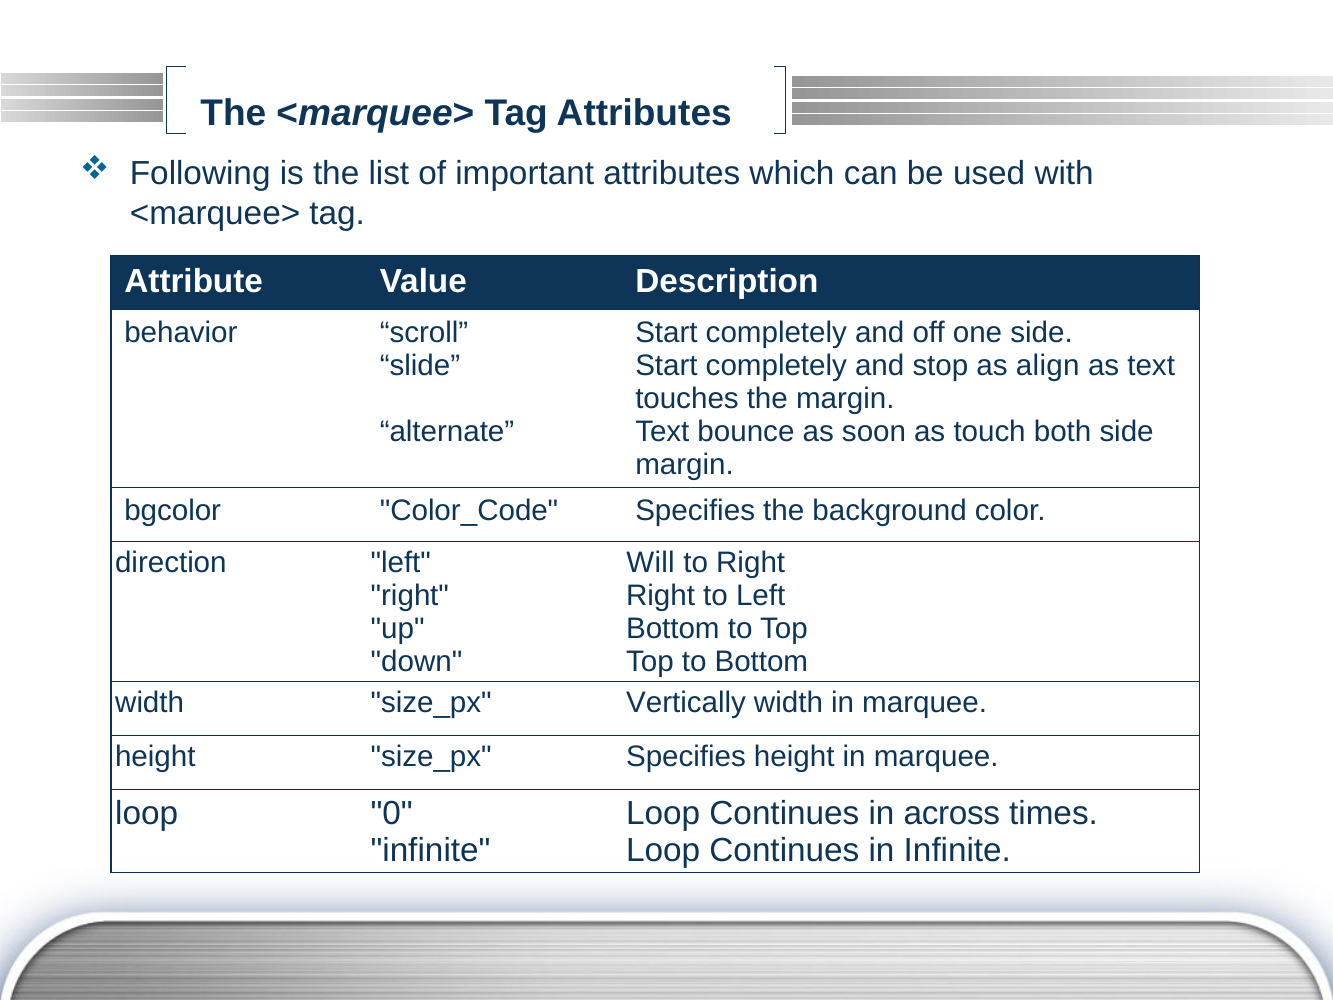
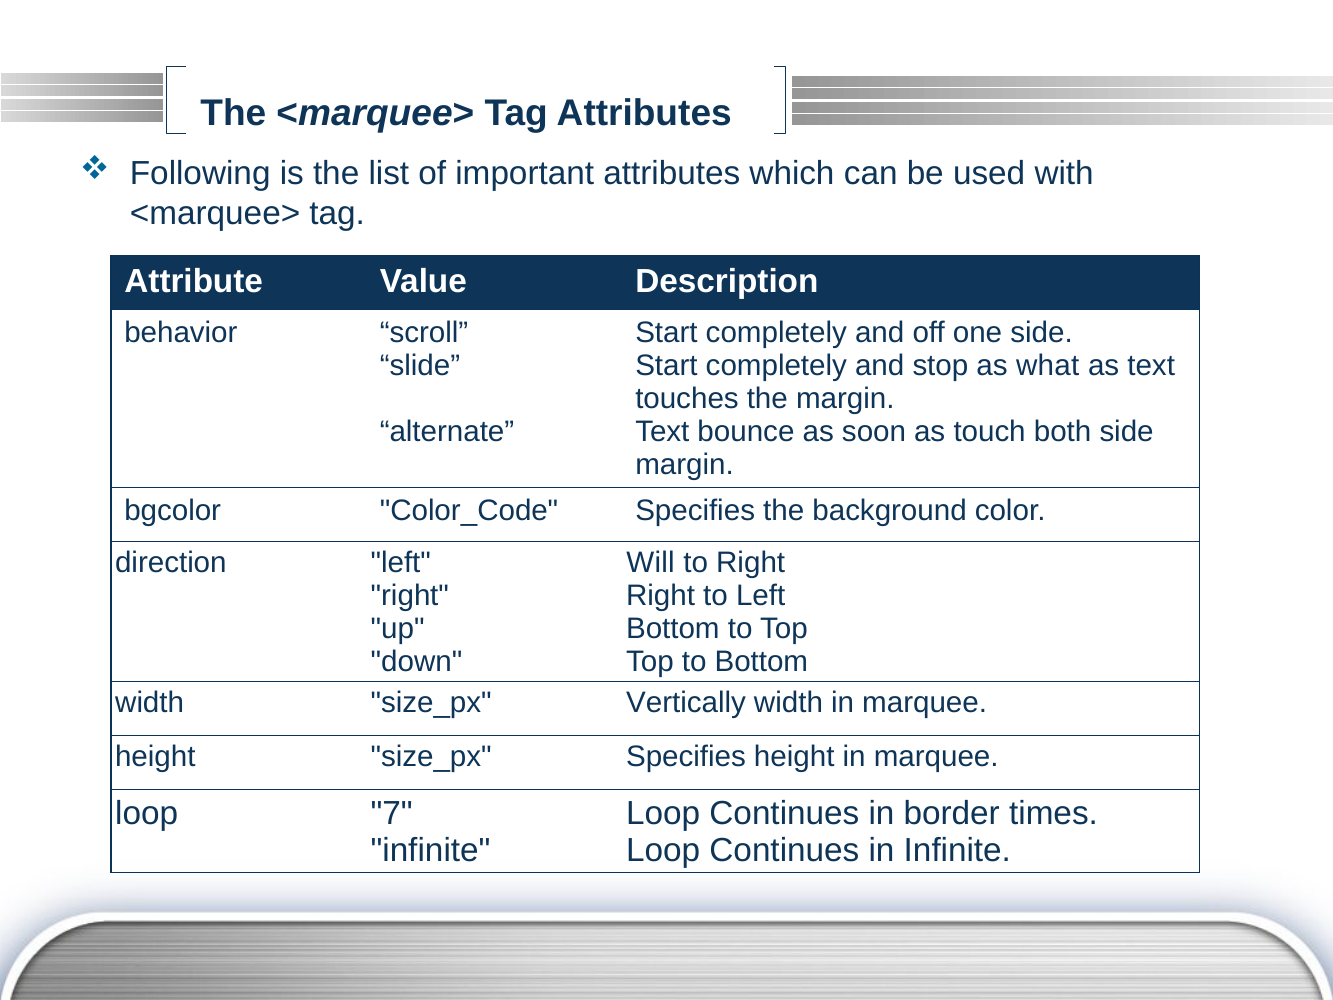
align: align -> what (1048, 366)
0: 0 -> 7 (392, 813)
across: across -> border (952, 813)
